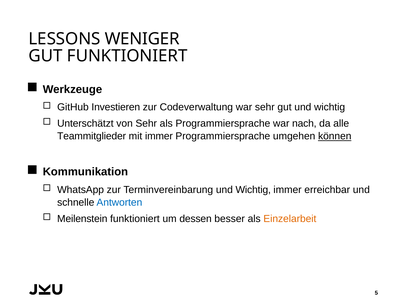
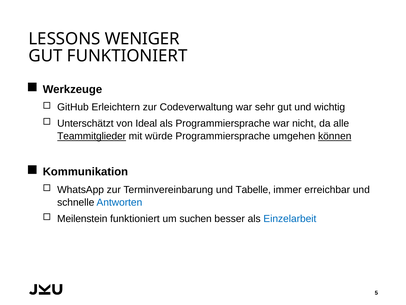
Investieren: Investieren -> Erleichtern (116, 107)
von Sehr: Sehr -> Ideal (146, 123)
nach: nach -> nicht (304, 123)
Teammitglieder underline: none -> present (92, 136)
mit immer: immer -> würde (159, 136)
Terminvereinbarung und Wichtig: Wichtig -> Tabelle (253, 189)
dessen: dessen -> suchen (196, 218)
Einzelarbeit colour: orange -> blue (290, 218)
